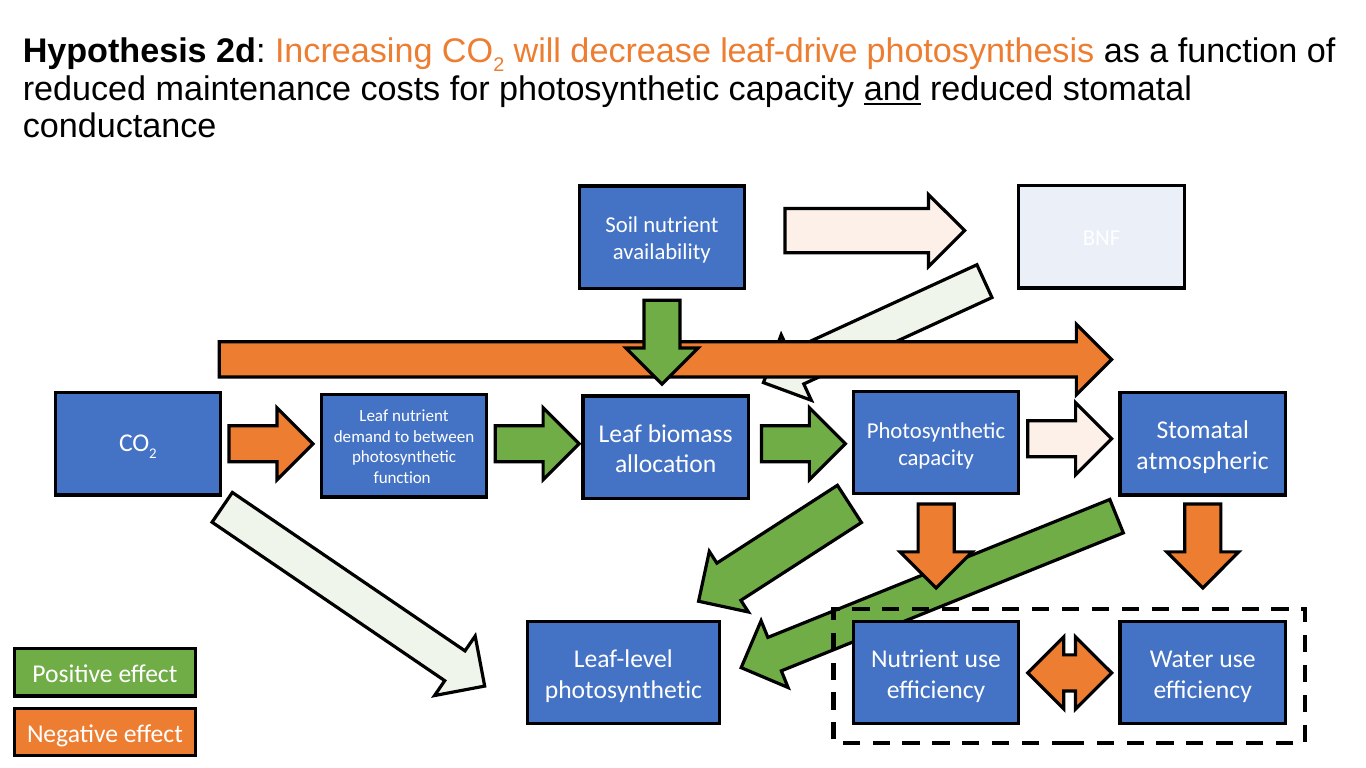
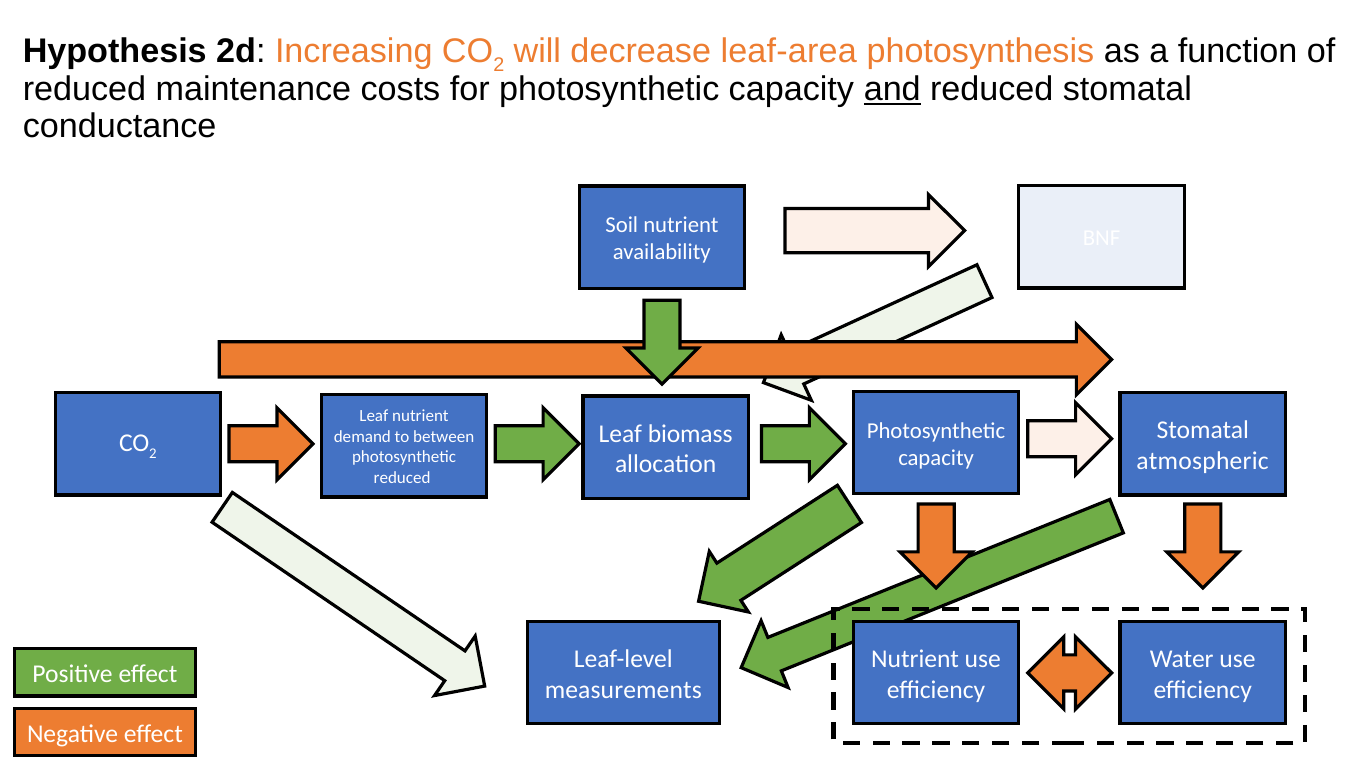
leaf-drive: leaf-drive -> leaf-area (789, 51)
function: function -> reduced (402, 478)
photosynthetic: photosynthetic -> measurements (623, 690)
